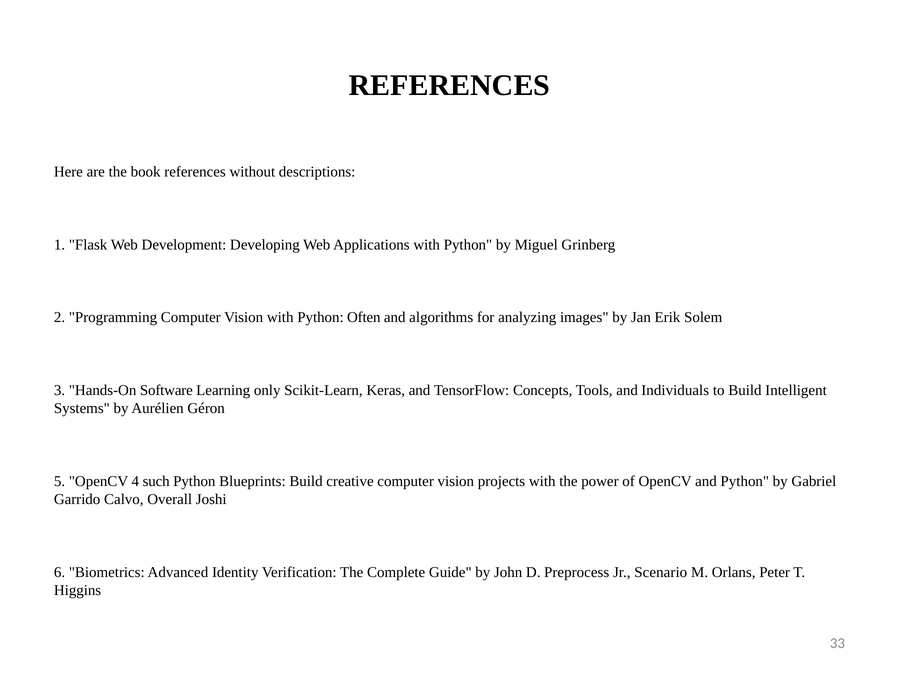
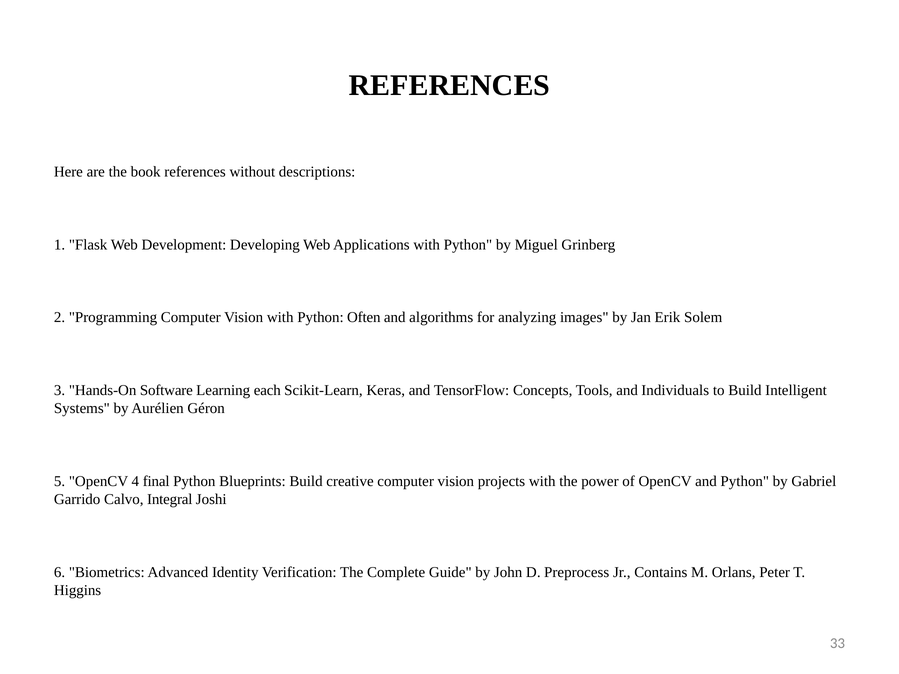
only: only -> each (267, 391)
such: such -> final (156, 481)
Overall: Overall -> Integral (170, 499)
Scenario: Scenario -> Contains (661, 572)
